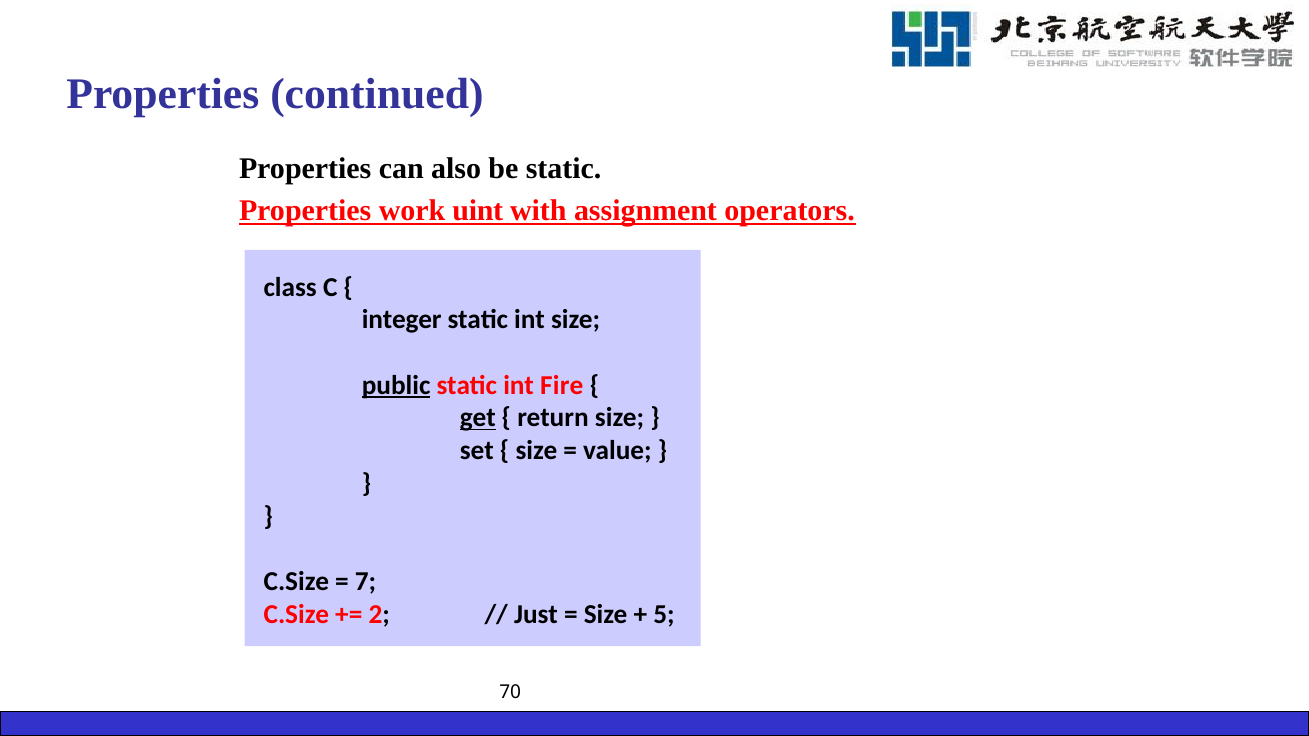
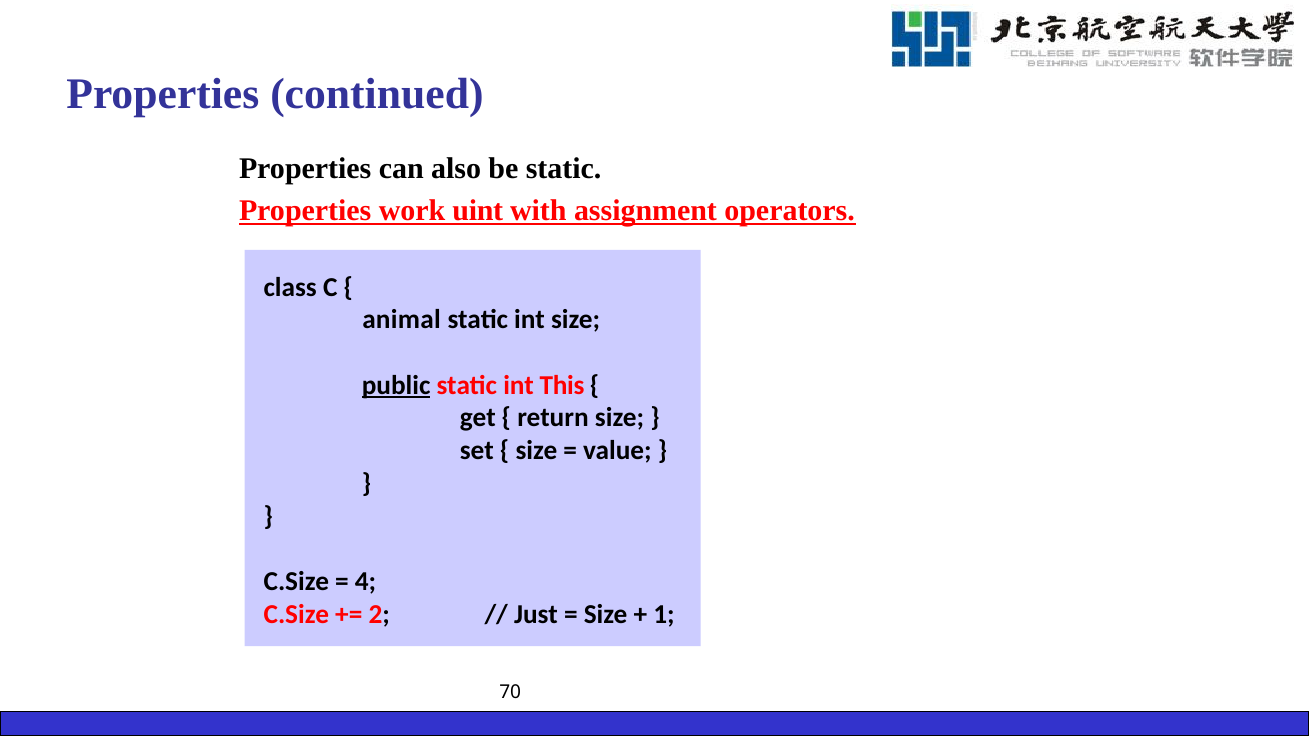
integer: integer -> animal (401, 320)
Fire: Fire -> This (562, 385)
get underline: present -> none (478, 418)
7: 7 -> 4 (366, 582)
5: 5 -> 1 (664, 615)
